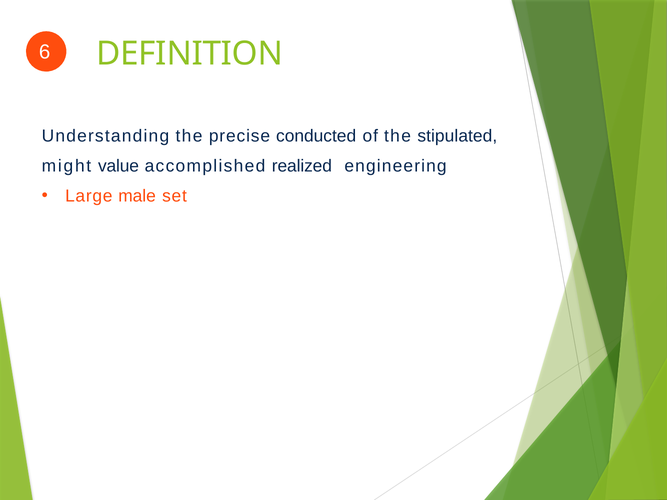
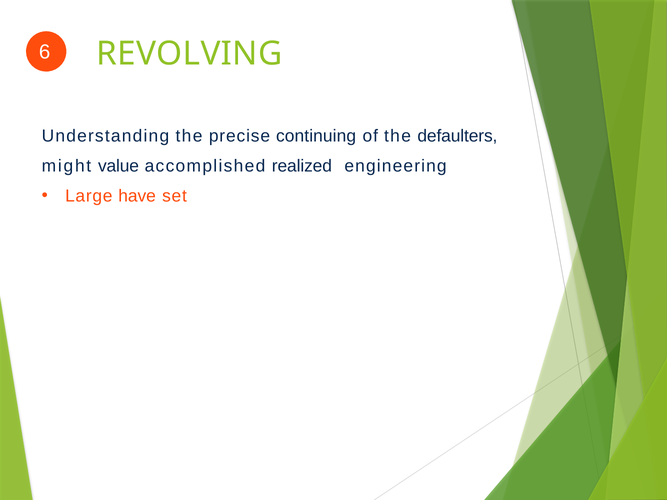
DEFINITION: DEFINITION -> REVOLVING (189, 54)
conducted: conducted -> continuing (316, 136)
stipulated: stipulated -> defaulters (457, 136)
male: male -> have (137, 196)
